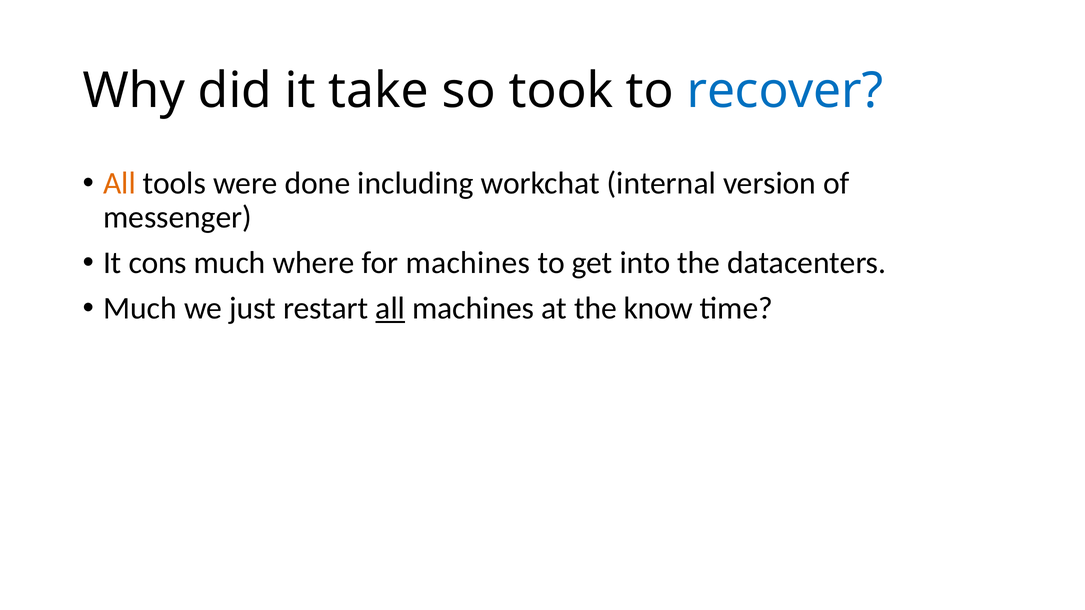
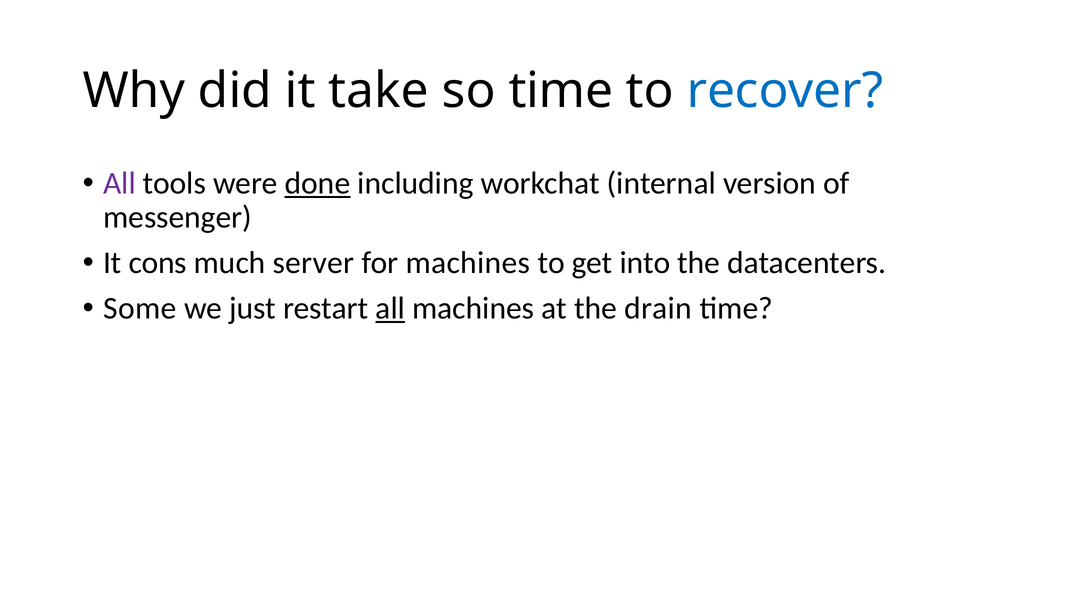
so took: took -> time (561, 91)
All colour: orange -> purple (119, 183)
done underline: none -> present (318, 183)
where: where -> server (313, 263)
Much: Much -> Some (140, 309)
know: know -> drain (658, 309)
